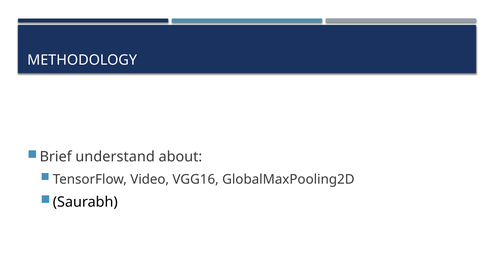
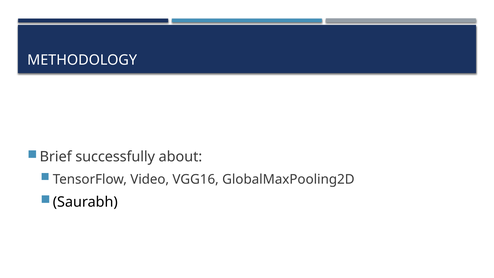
understand: understand -> successfully (115, 157)
